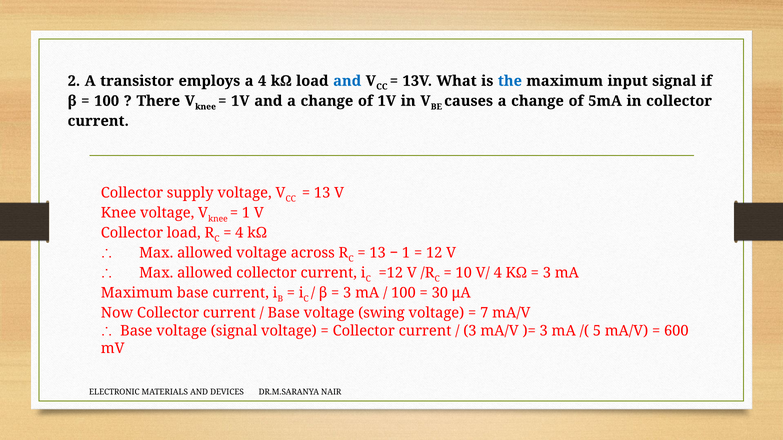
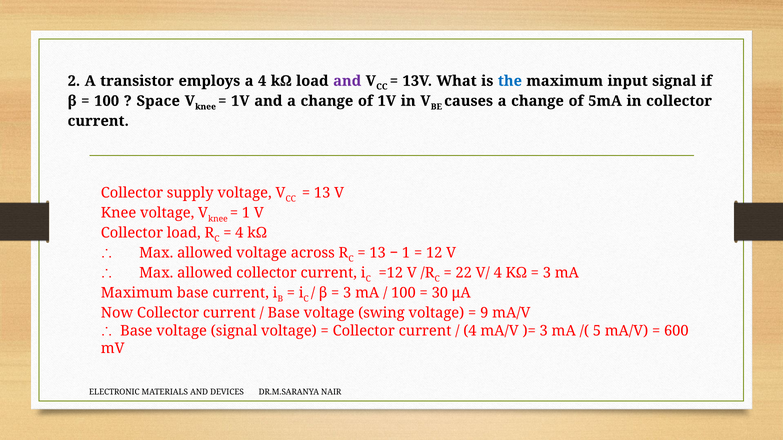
and colour: blue -> purple (347, 81)
There: There -> Space (158, 101)
10: 10 -> 22 (464, 273)
7: 7 -> 9 (484, 313)
3: 3 -> 4 (470, 331)
